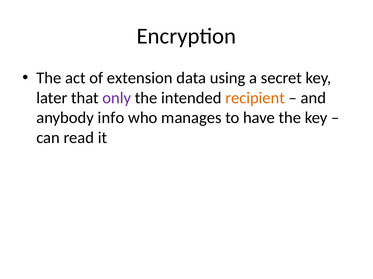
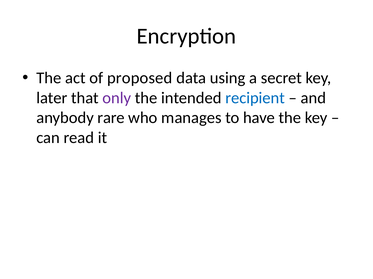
extension: extension -> proposed (140, 78)
recipient colour: orange -> blue (255, 98)
info: info -> rare (111, 118)
